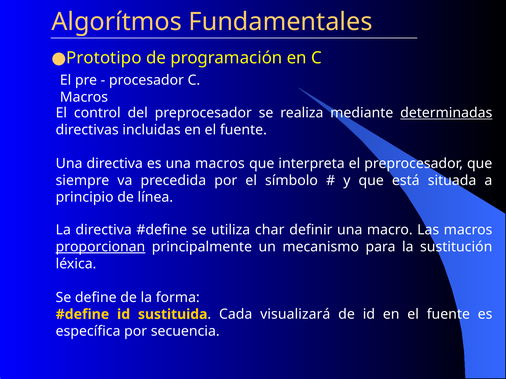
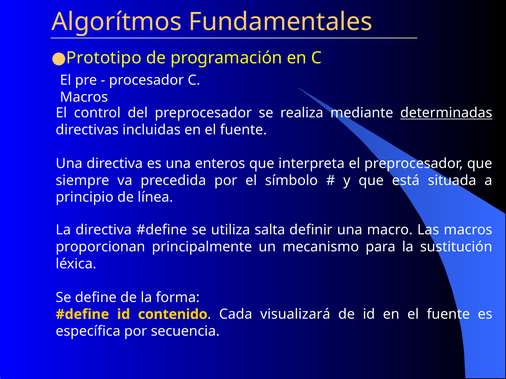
una macros: macros -> enteros (220, 164)
char: char -> salta (270, 230)
proporcionan underline: present -> none (100, 247)
sustituida: sustituida -> contenido (173, 315)
